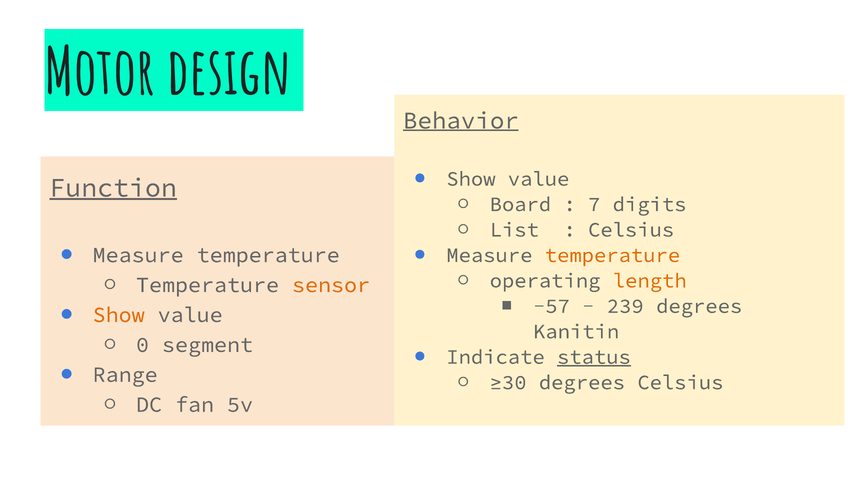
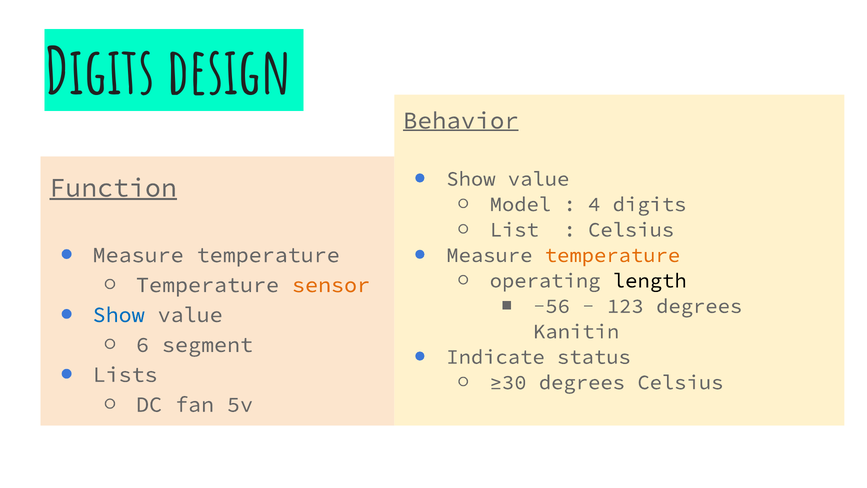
Motor: Motor -> Digits (100, 74)
Board: Board -> Model (520, 204)
7: 7 -> 4 (594, 204)
length colour: orange -> black (650, 280)
-57: -57 -> -56 (552, 306)
239: 239 -> 123 (625, 306)
Show colour: orange -> blue (119, 315)
0: 0 -> 6 (142, 345)
status underline: present -> none (594, 357)
Range: Range -> Lists (125, 374)
